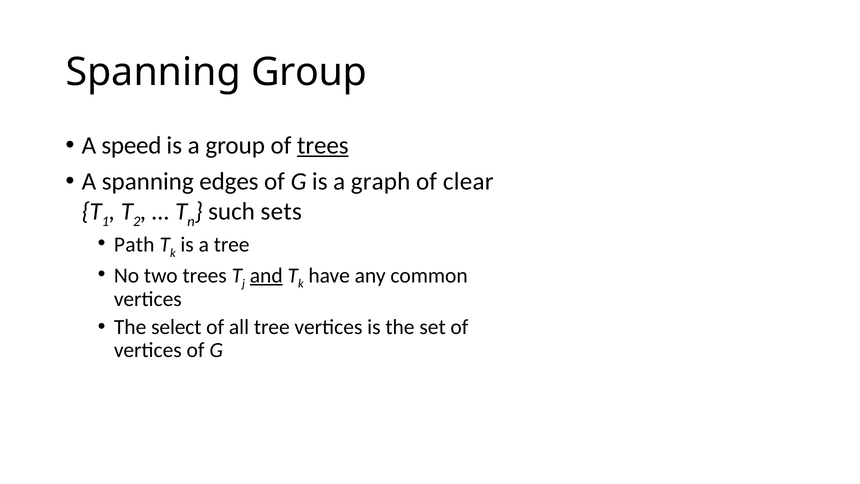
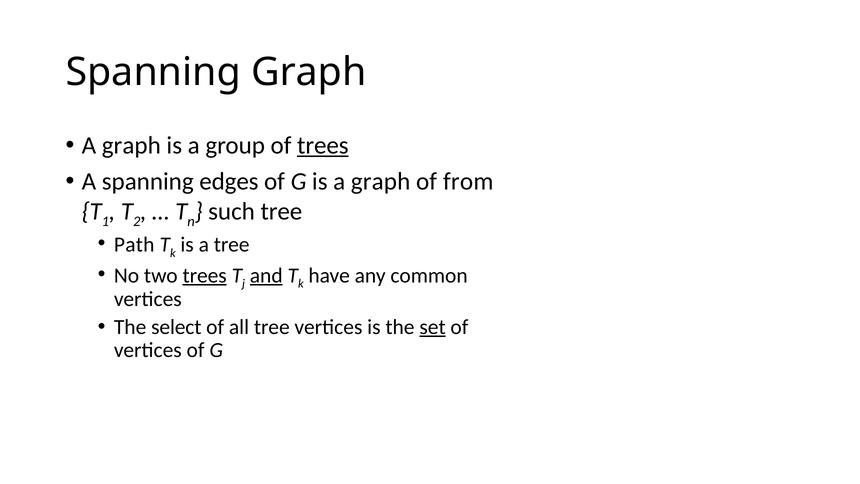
Spanning Group: Group -> Graph (309, 72)
speed: speed -> graph (131, 145)
clear: clear -> from (468, 181)
such sets: sets -> tree (281, 212)
trees underline: none -> present (205, 275)
set underline: none -> present (433, 327)
